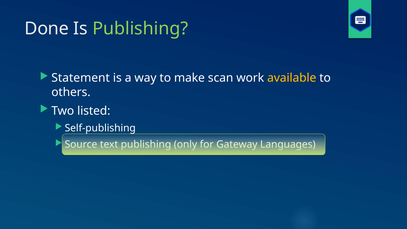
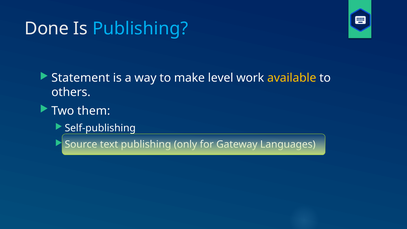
Publishing colour: light green -> light blue (140, 29)
scan: scan -> level (221, 78)
listed: listed -> them (94, 111)
